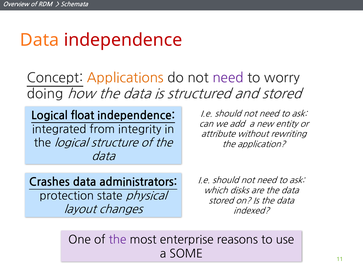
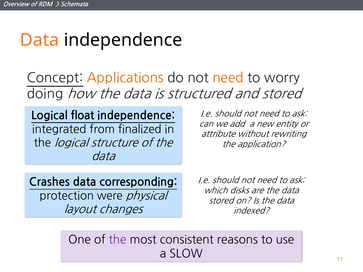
independence colour: red -> black (123, 40)
need colour: purple -> orange (228, 78)
integrity: integrity -> finalized (140, 129)
administrators: administrators -> corresponding (138, 182)
state: state -> were (110, 196)
enterprise: enterprise -> consistent (187, 240)
SOME: SOME -> SLOW (186, 254)
